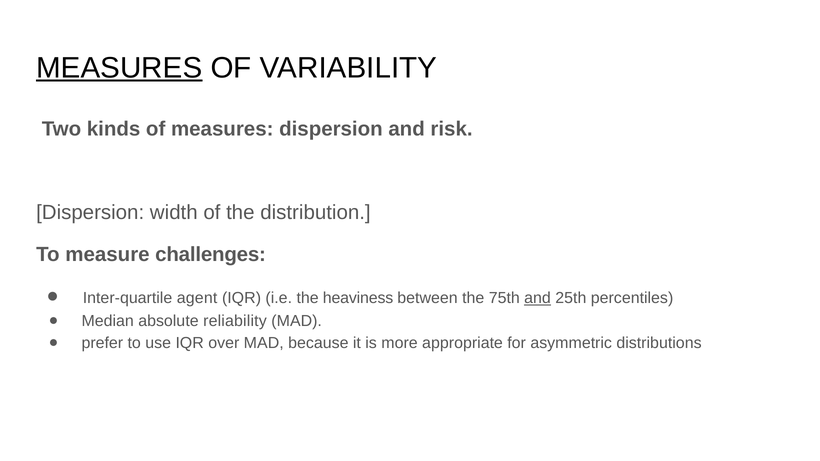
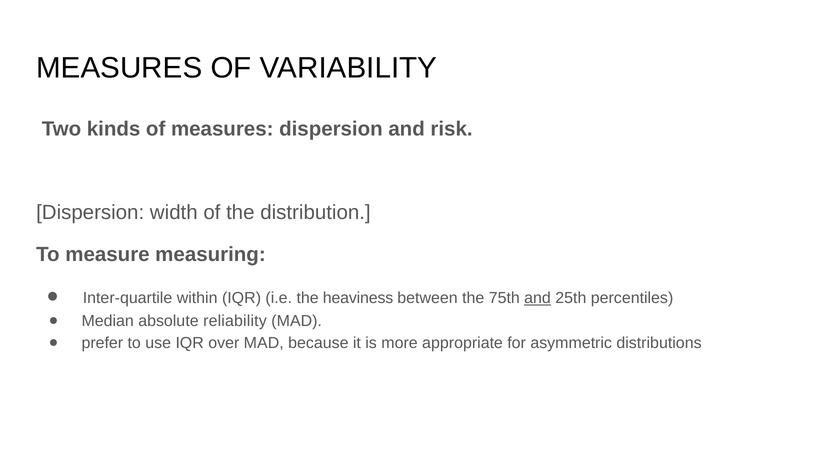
MEASURES underline: present -> none (119, 68)
challenges: challenges -> measuring (210, 255)
agent: agent -> within (197, 298)
